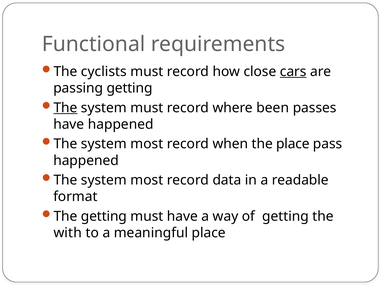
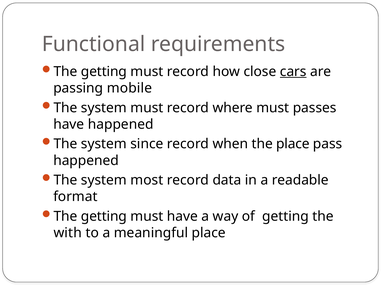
cyclists: cyclists -> getting (104, 71)
passing getting: getting -> mobile (129, 88)
The underline: present -> none (65, 108)
where been: been -> must (273, 108)
most: most -> since (147, 144)
